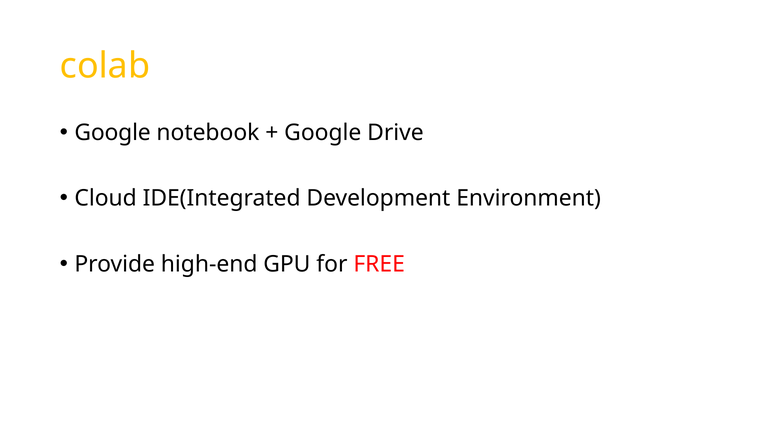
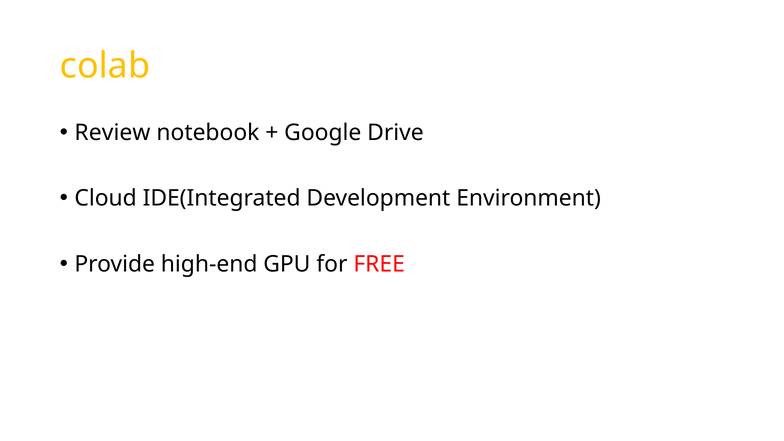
Google: Google -> Review (112, 133)
